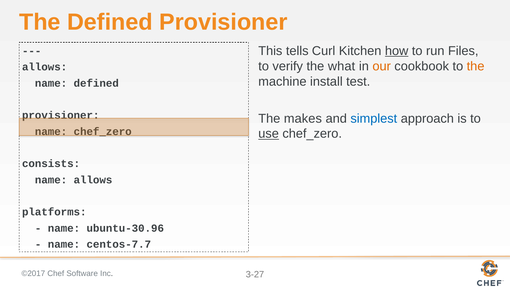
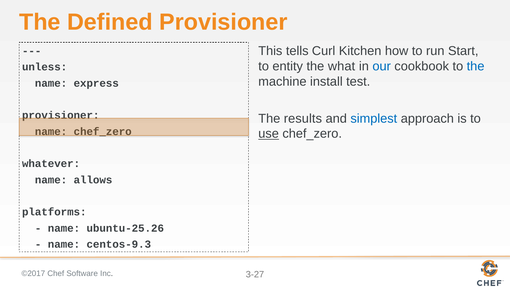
how underline: present -> none (397, 51)
Files: Files -> Start (463, 51)
verify: verify -> entity (288, 66)
our colour: orange -> blue (382, 66)
the colour: orange -> blue (476, 66)
allows: allows -> unless (45, 67)
name defined: defined -> express (96, 83)
makes: makes -> results (303, 118)
consists: consists -> whatever (51, 164)
ubuntu-30.96: ubuntu-30.96 -> ubuntu-25.26 (125, 228)
centos-7.7: centos-7.7 -> centos-9.3 (119, 244)
